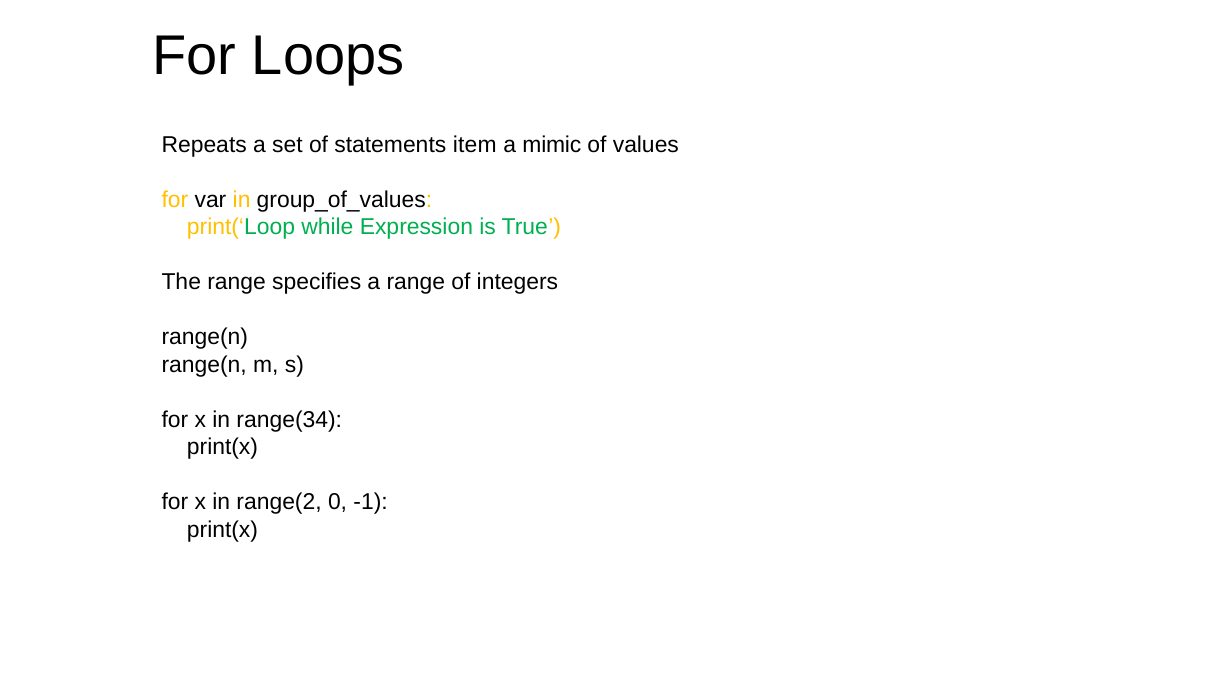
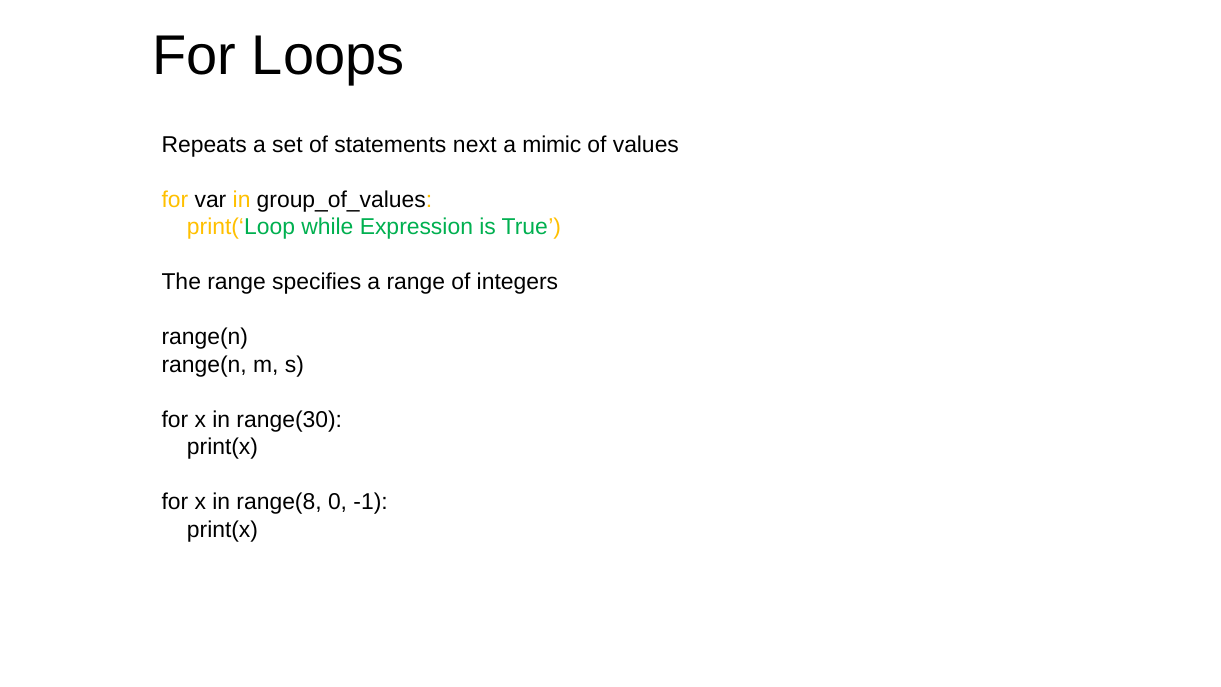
item: item -> next (475, 145)
range(34: range(34 -> range(30 (289, 420)
range(2: range(2 -> range(8 (279, 502)
